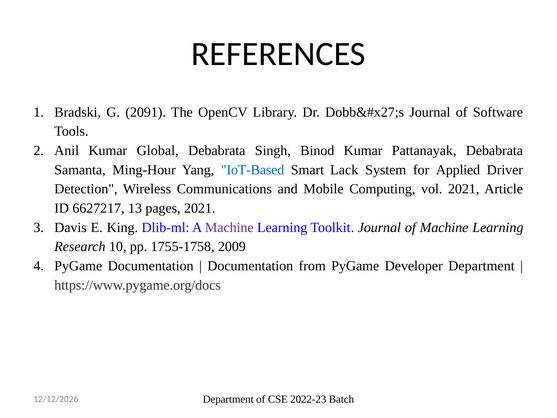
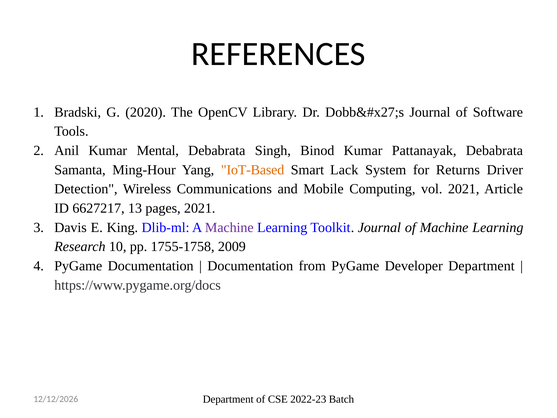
2091: 2091 -> 2020 (146, 112)
Global: Global -> Mental (158, 151)
IoT-Based colour: blue -> orange (253, 170)
Applied: Applied -> Returns (458, 170)
